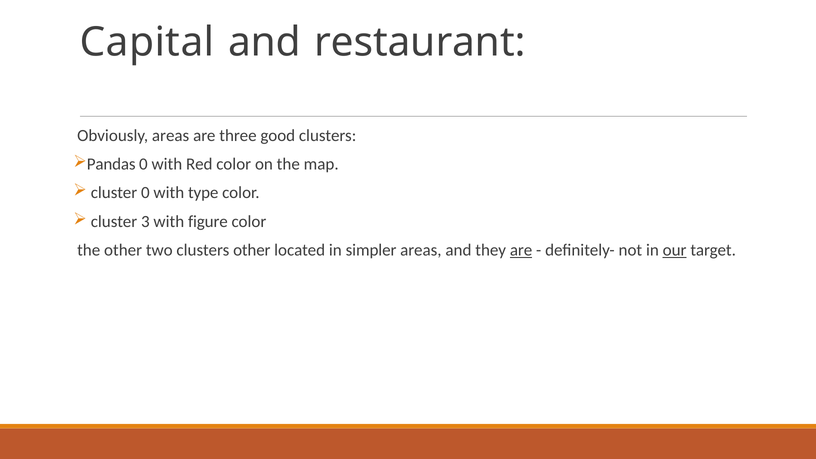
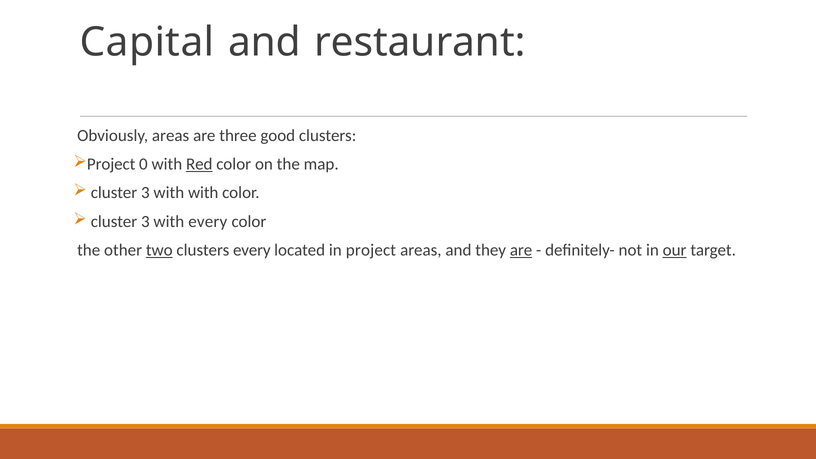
Pandas: Pandas -> Project (111, 164)
Red underline: none -> present (199, 164)
0: 0 -> 3 (145, 193)
with type: type -> with (203, 193)
with figure: figure -> every (208, 221)
two underline: none -> present (159, 250)
clusters other: other -> every (252, 250)
in simpler: simpler -> project (371, 250)
